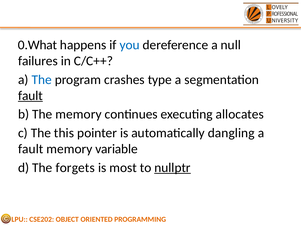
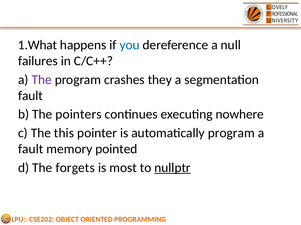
0.What: 0.What -> 1.What (38, 45)
The colour: blue -> purple (42, 80)
type: type -> they (160, 80)
fault underline: present -> none (30, 96)
The memory: memory -> pointers (78, 115)
allocates: allocates -> nowhere (240, 115)
automatically dangling: dangling -> program (231, 133)
variable: variable -> pointed (116, 149)
